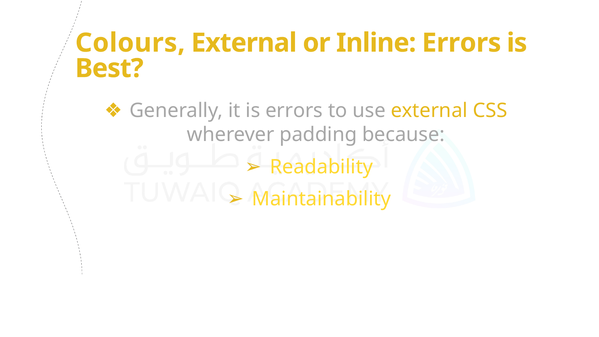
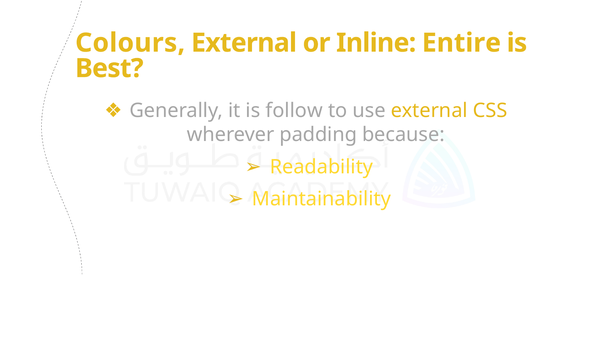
Inline Errors: Errors -> Entire (461, 43)
is errors: errors -> follow (294, 111)
